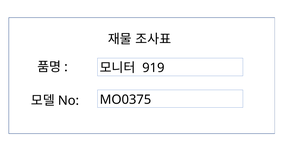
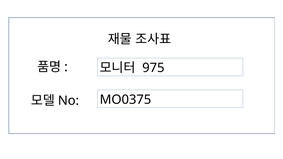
919: 919 -> 975 (153, 68)
